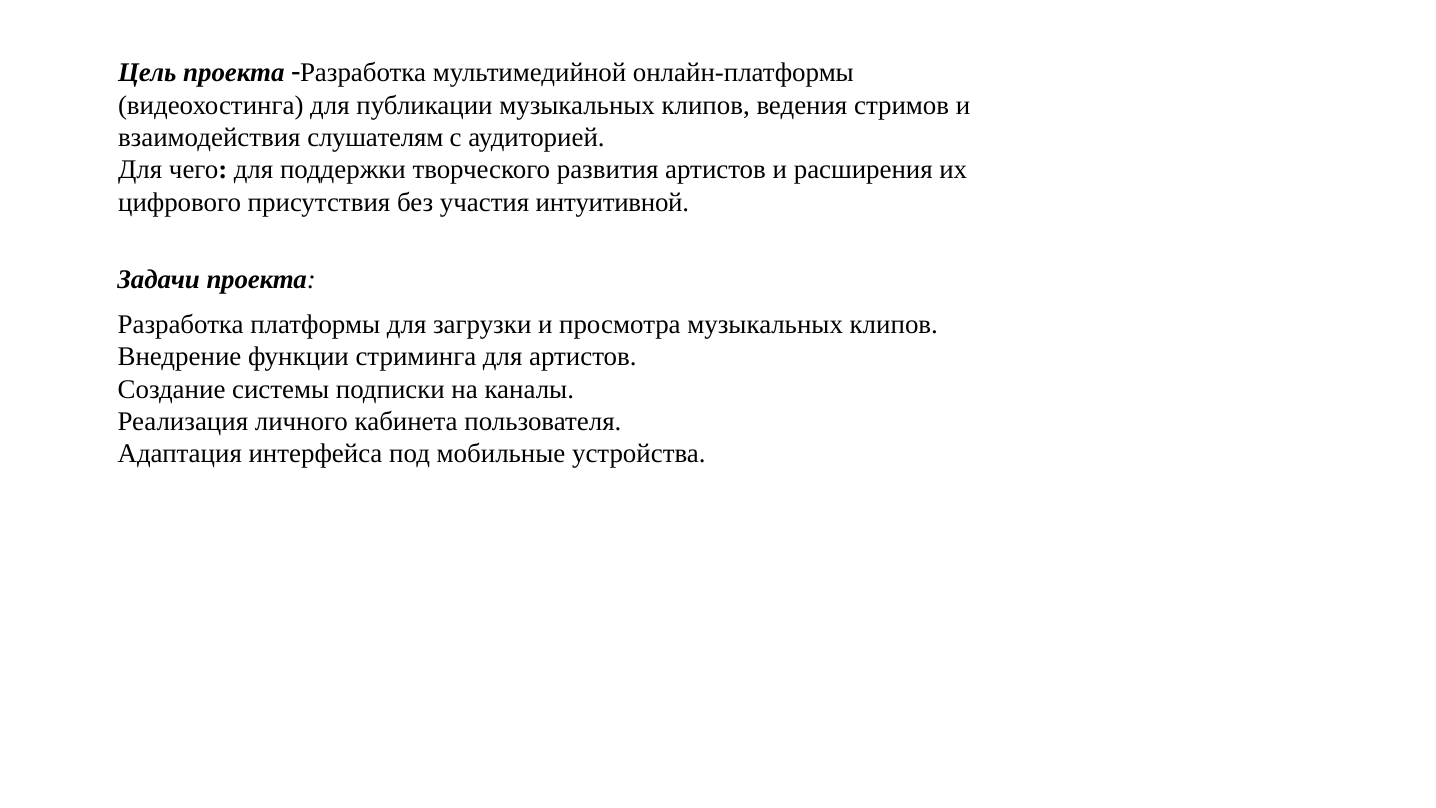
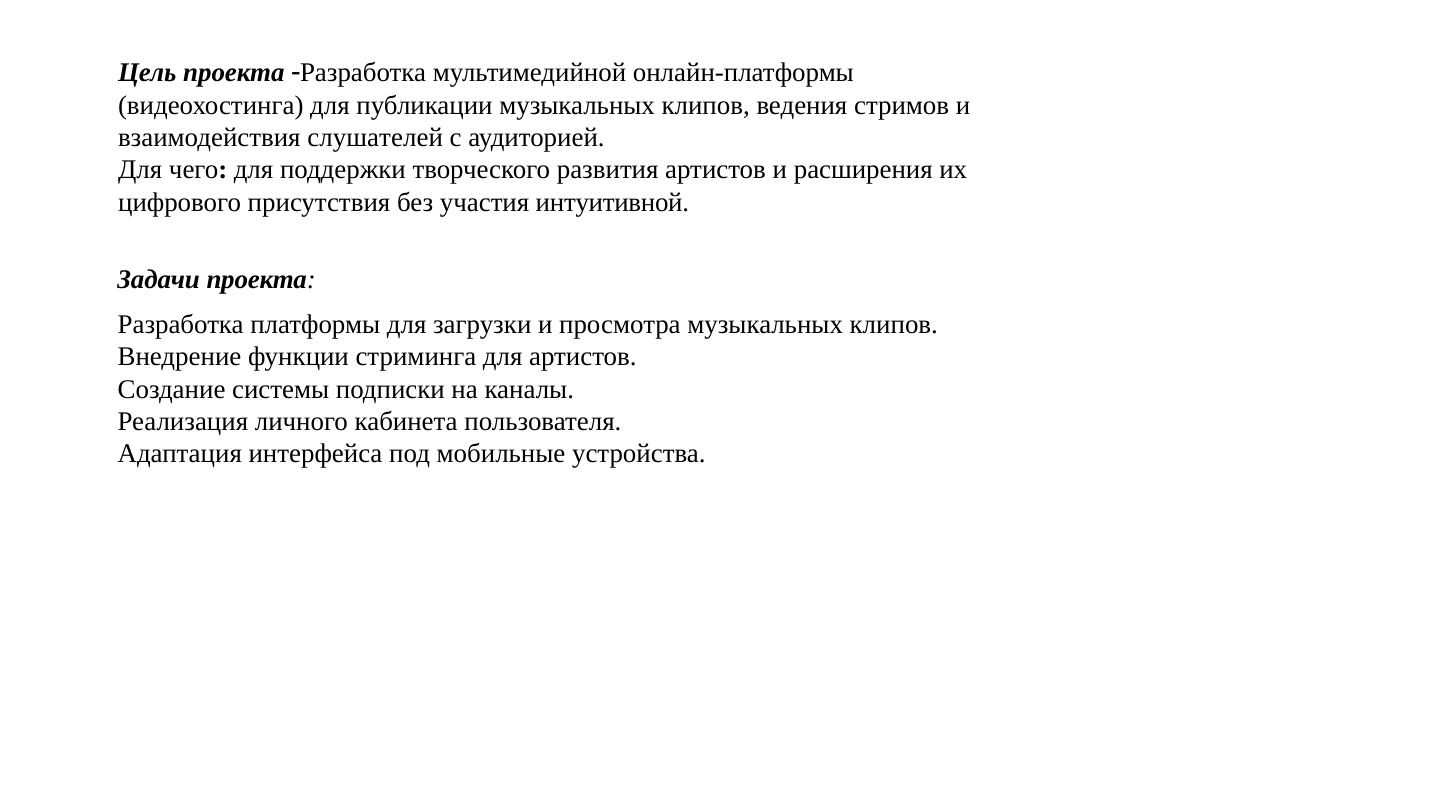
слушателям: слушателям -> слушателей (375, 138)
